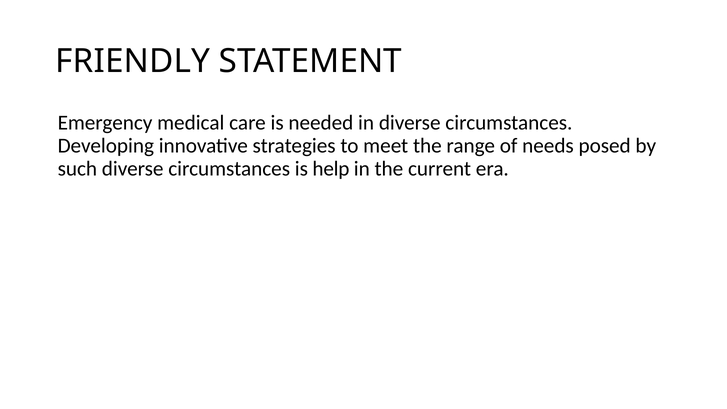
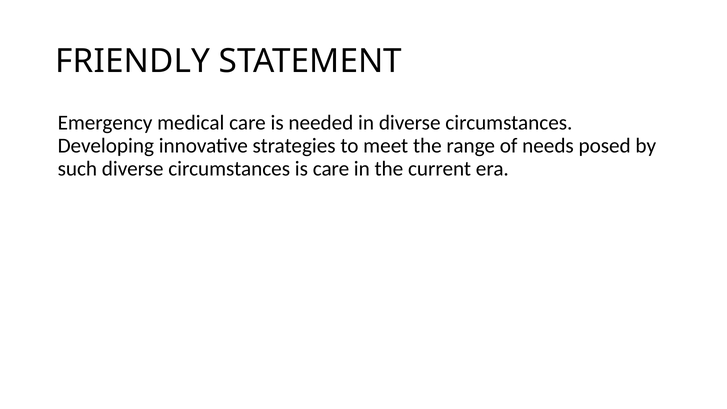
is help: help -> care (331, 169)
